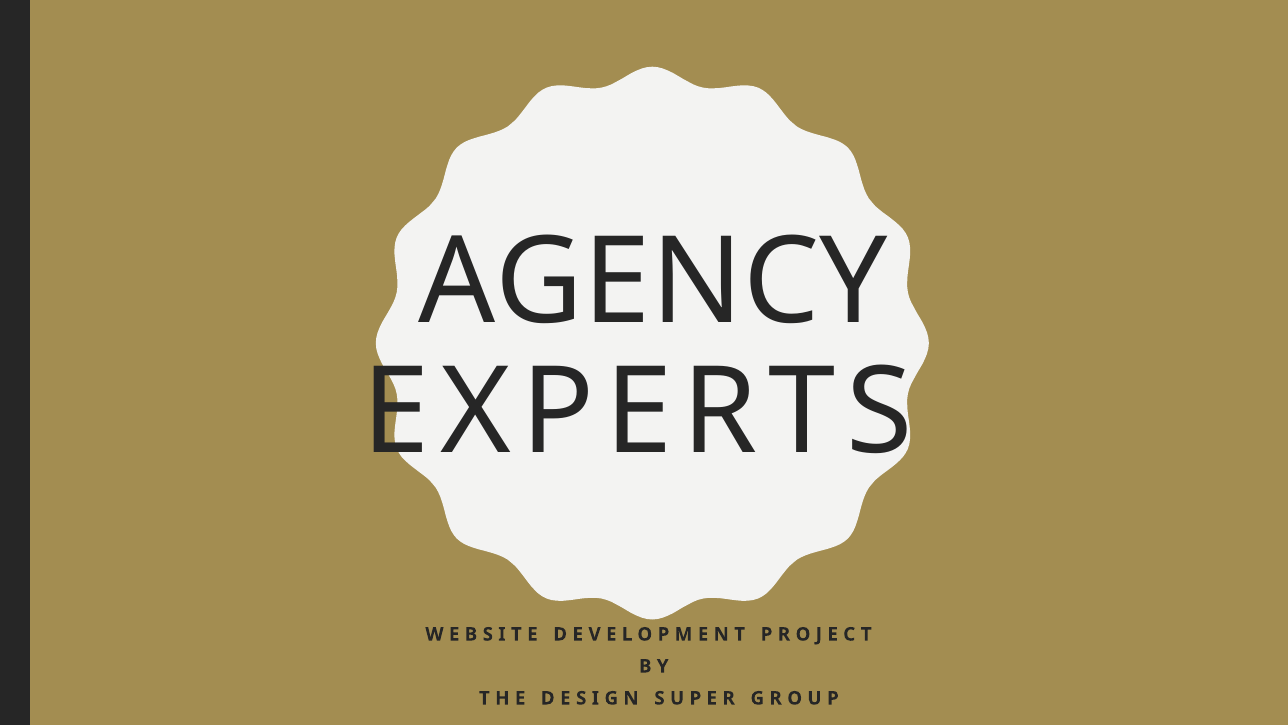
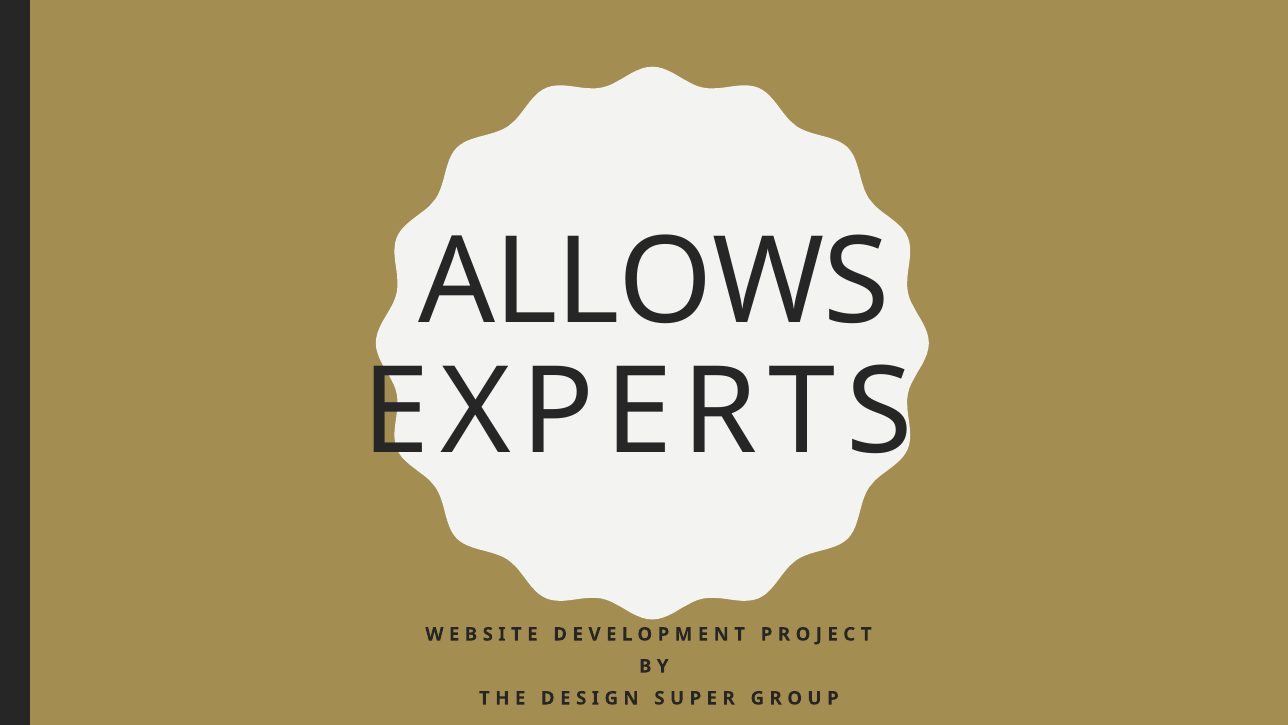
AGENCY: AGENCY -> ALLOWS (654, 282)
